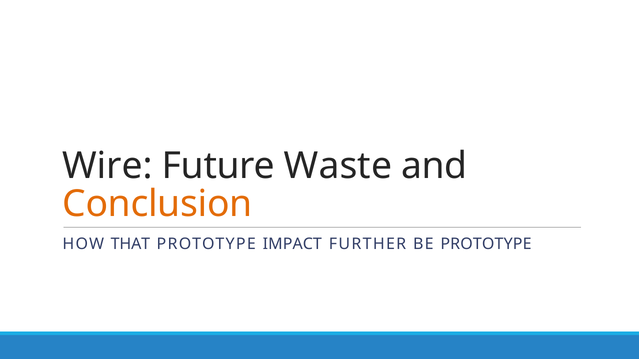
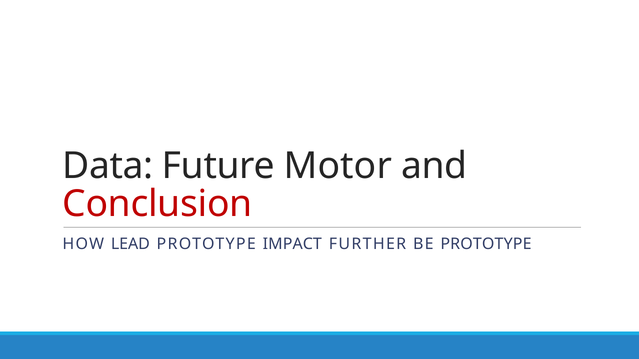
Wire: Wire -> Data (108, 166)
Waste: Waste -> Motor (338, 166)
Conclusion colour: orange -> red (157, 204)
THAT: THAT -> LEAD (130, 244)
